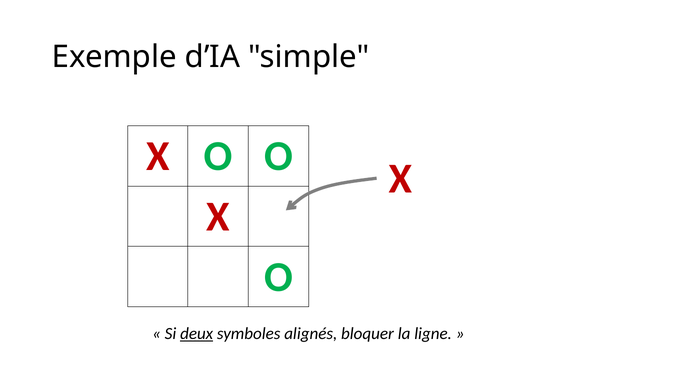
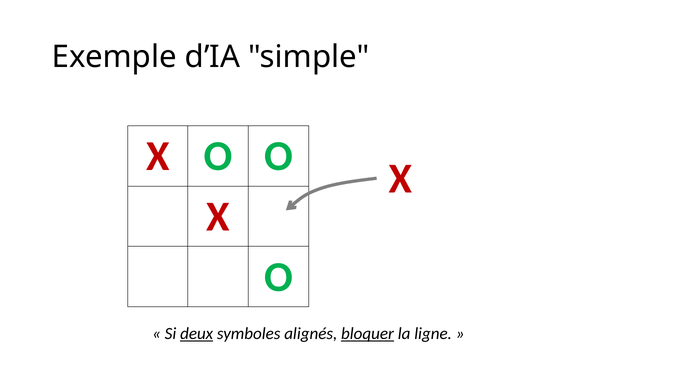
bloquer underline: none -> present (368, 334)
